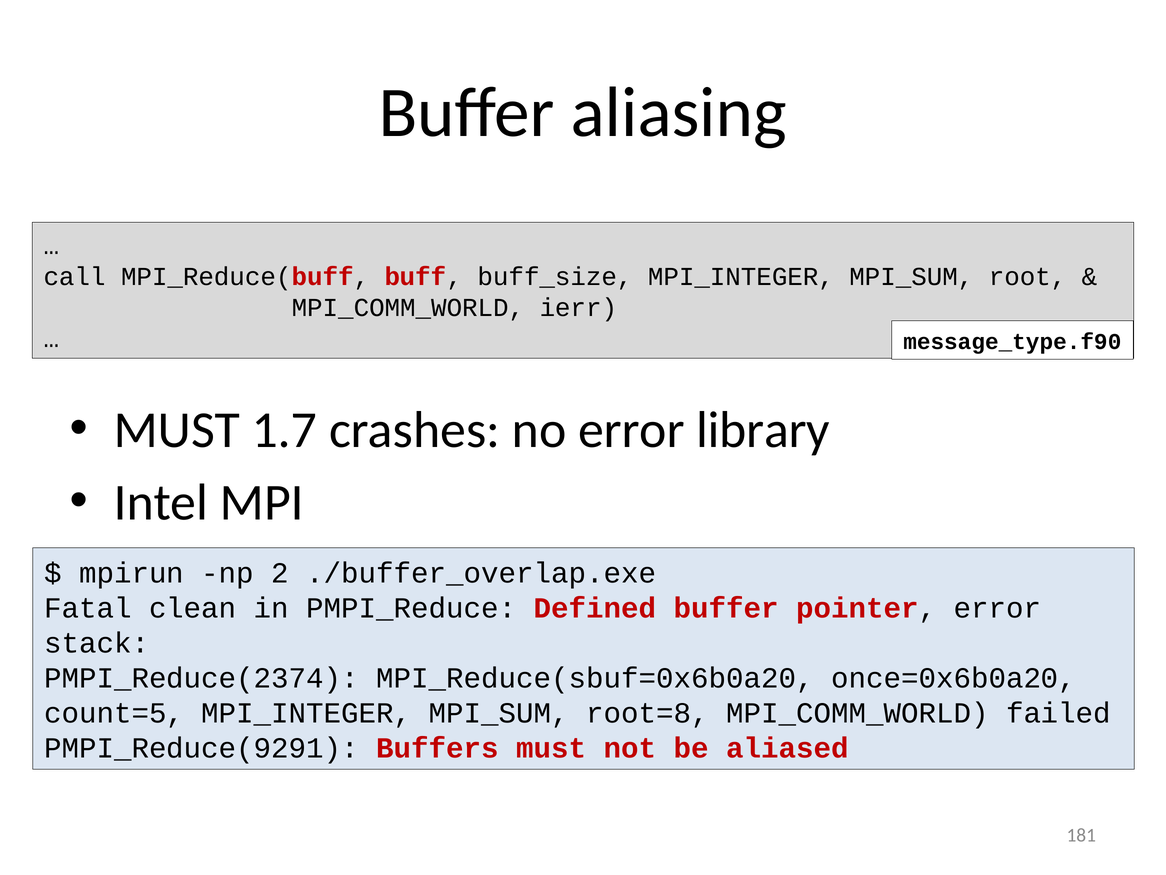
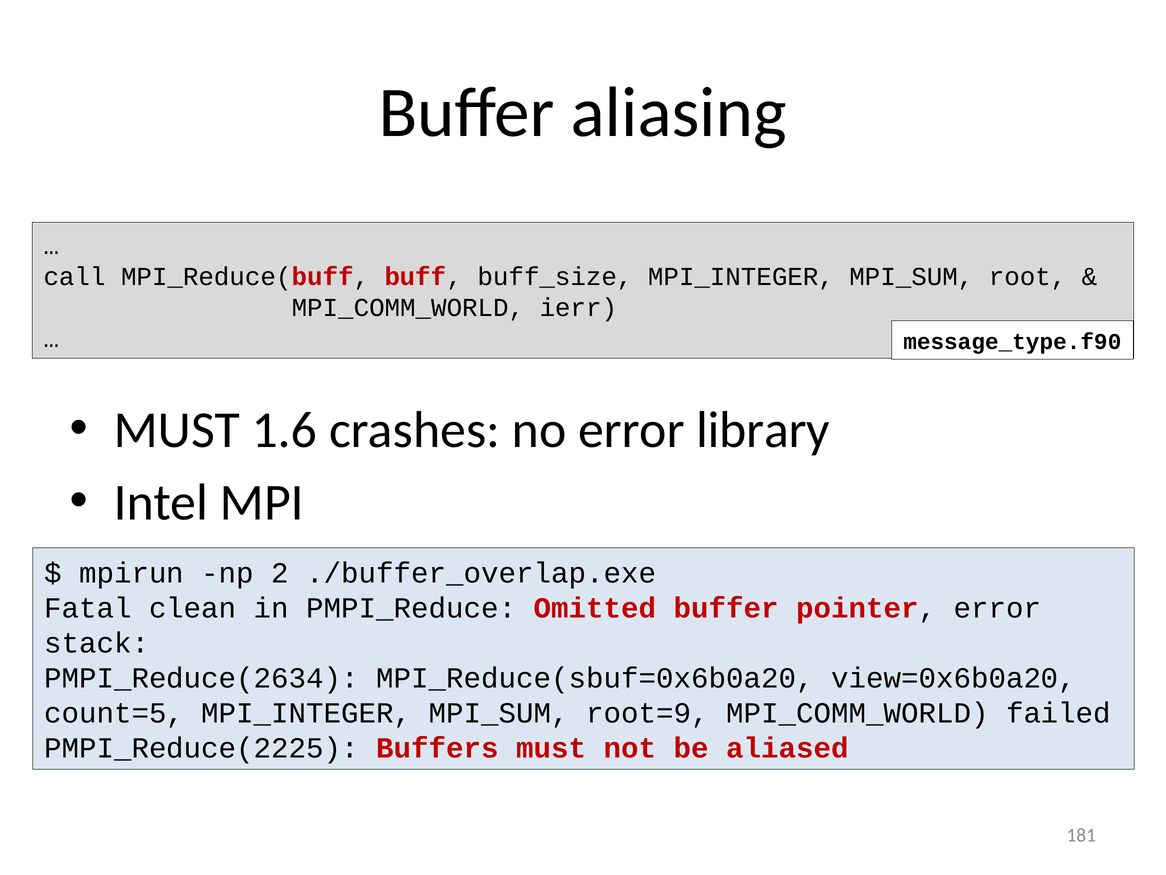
1.7: 1.7 -> 1.6 (284, 430)
Defined: Defined -> Omitted (595, 608)
PMPI_Reduce(2374: PMPI_Reduce(2374 -> PMPI_Reduce(2634 (201, 678)
once=0x6b0a20: once=0x6b0a20 -> view=0x6b0a20 (954, 678)
root=8: root=8 -> root=9 (647, 713)
PMPI_Reduce(9291: PMPI_Reduce(9291 -> PMPI_Reduce(2225 (201, 748)
